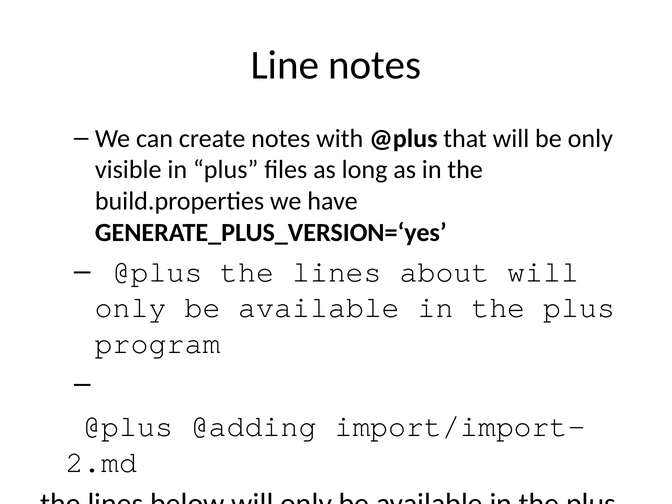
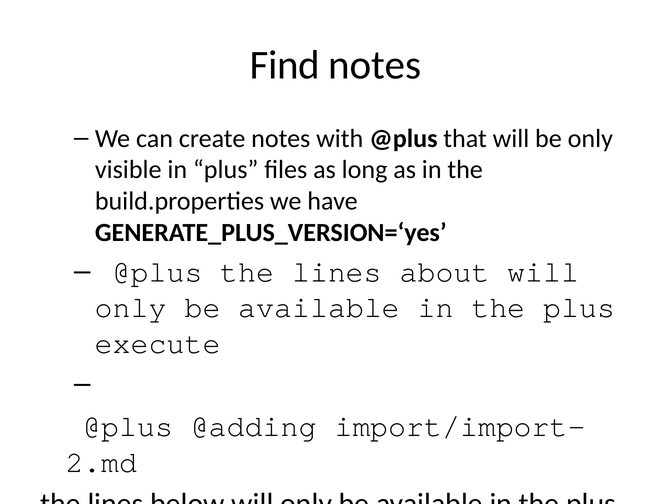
Line: Line -> Find (285, 65)
program: program -> execute (158, 343)
